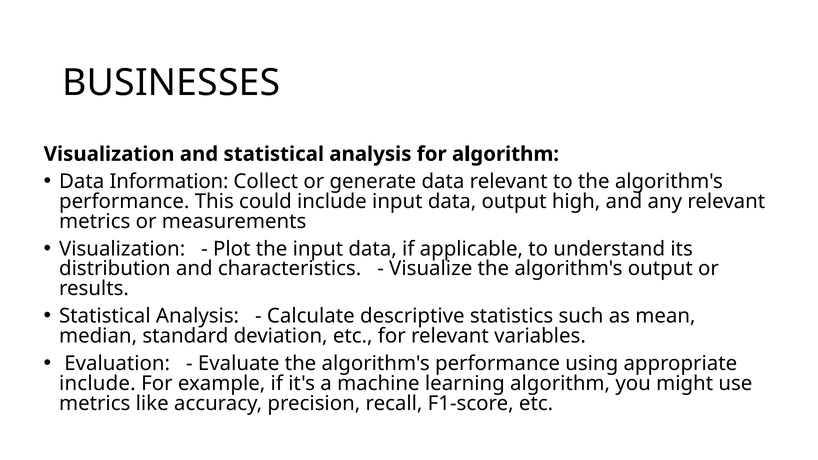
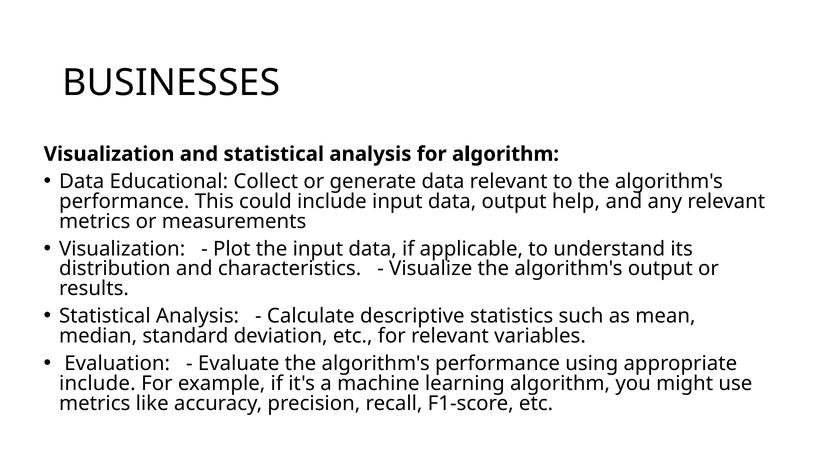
Information: Information -> Educational (169, 182)
high: high -> help (576, 202)
